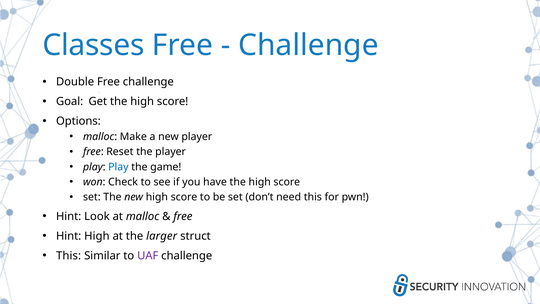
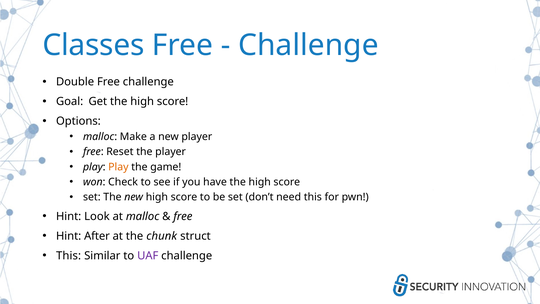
Play colour: blue -> orange (118, 167)
Hint High: High -> After (97, 236)
larger: larger -> chunk (162, 236)
